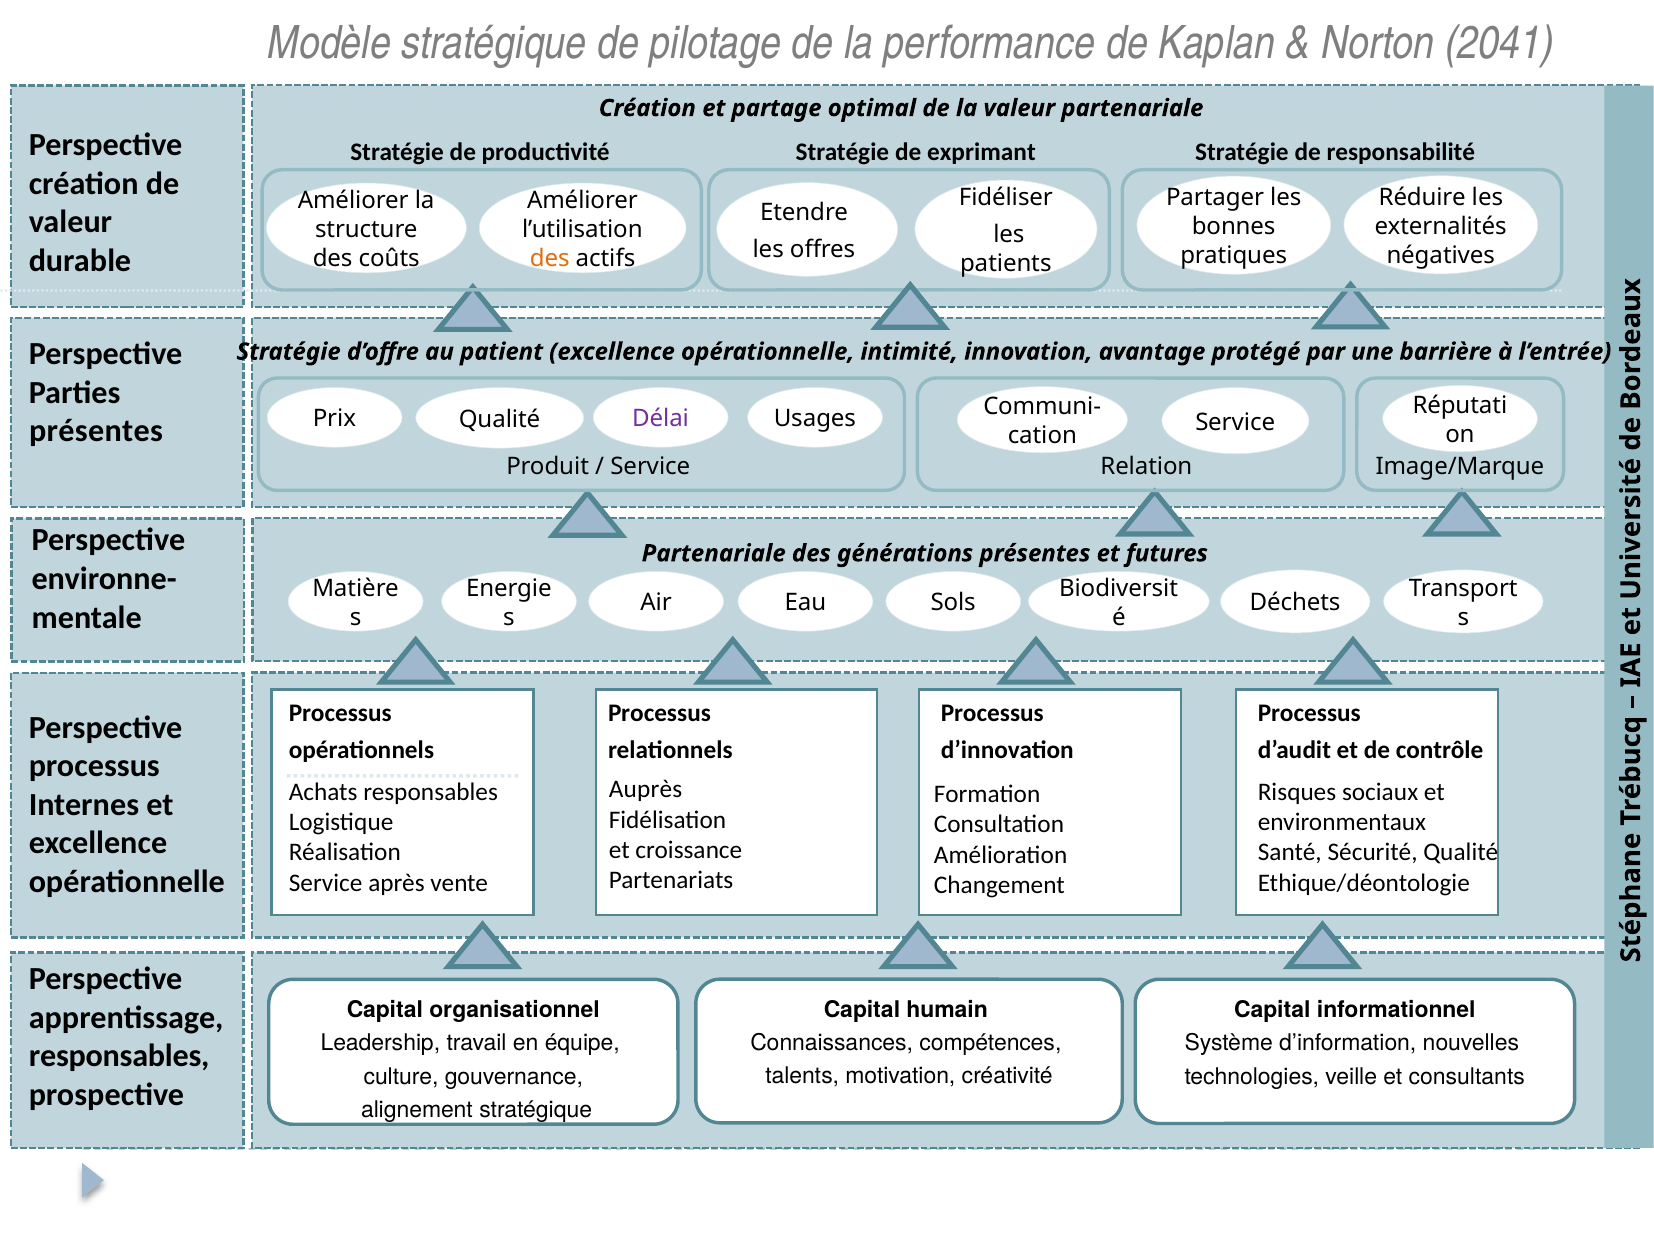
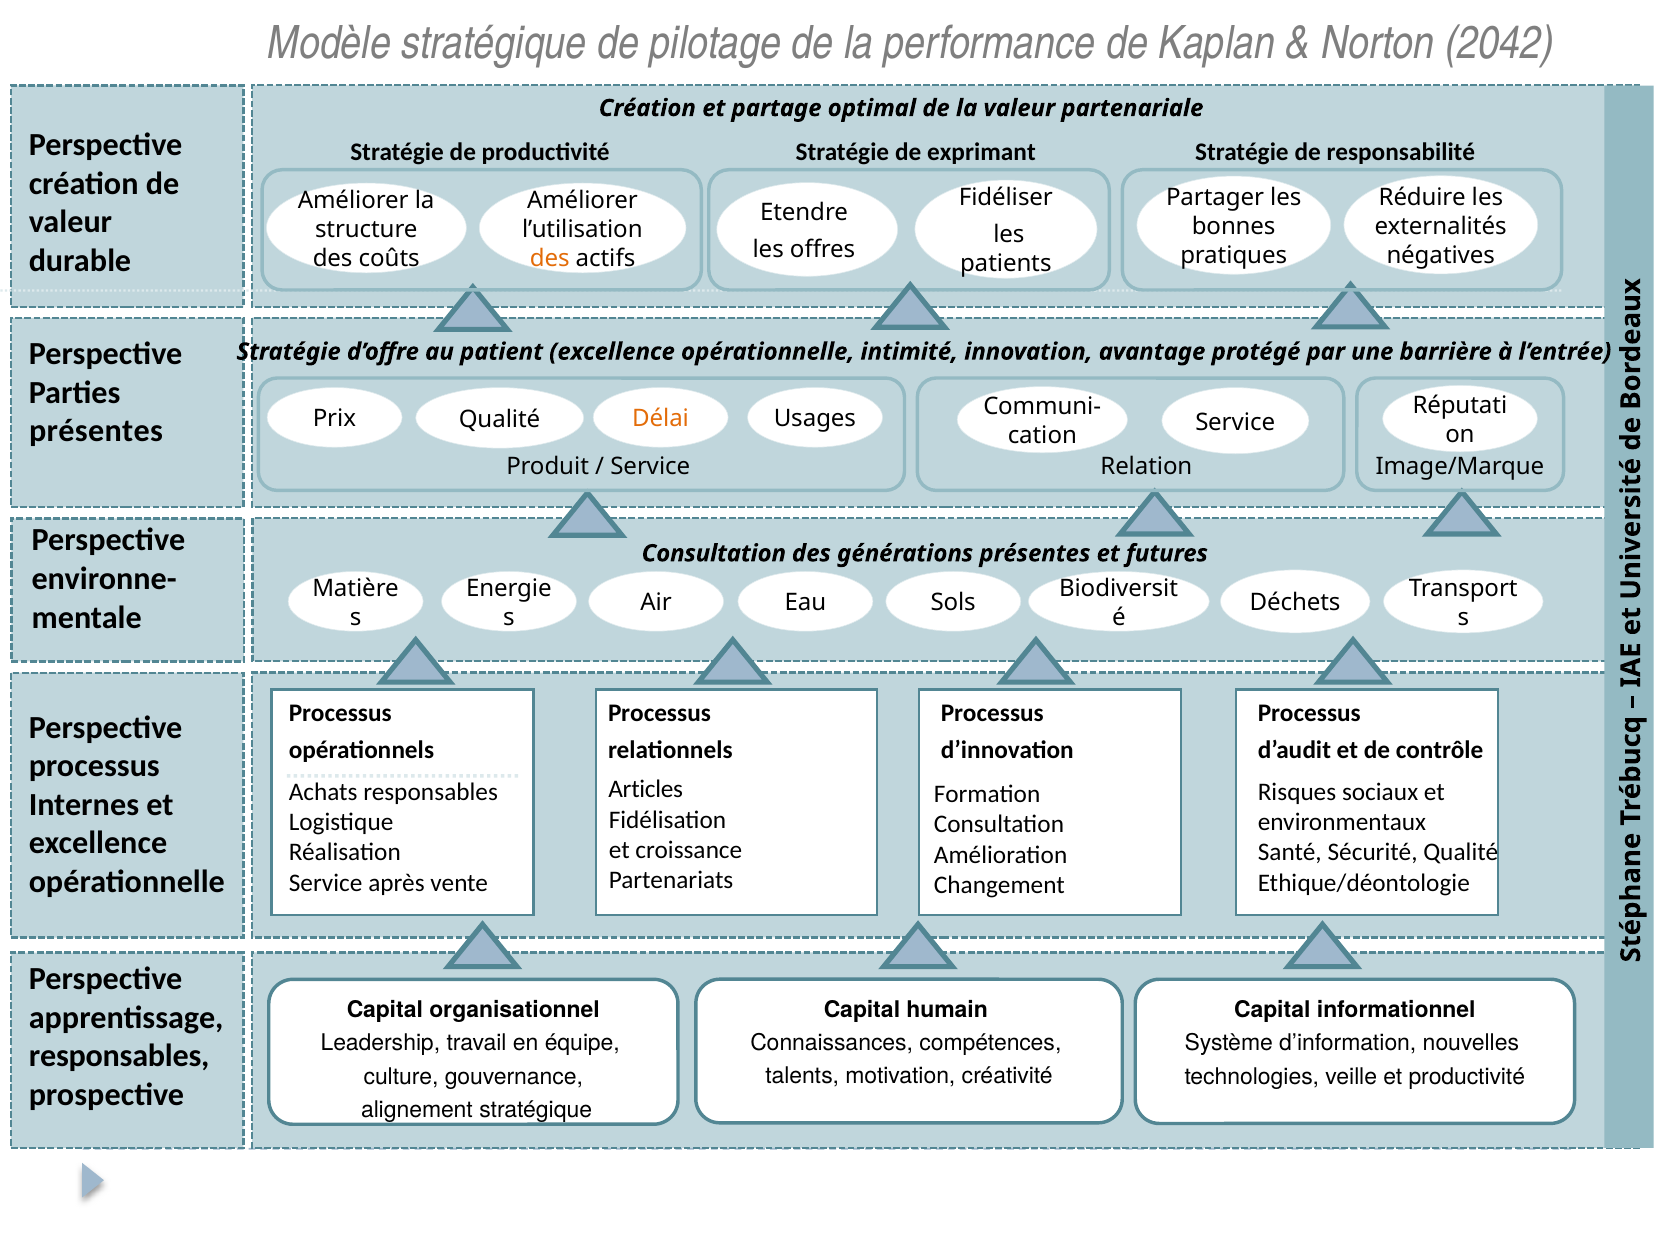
2041: 2041 -> 2042 (1500, 43)
Délai colour: purple -> orange (661, 419)
Partenariale: Partenariale -> Consultation (714, 554)
Auprès: Auprès -> Articles (646, 790)
et consultants: consultants -> productivité (1467, 1077)
